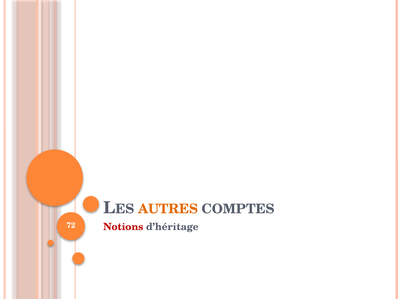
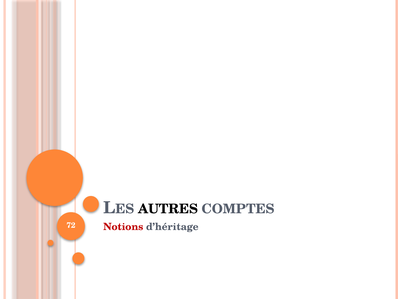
AUTRES colour: orange -> black (168, 209)
